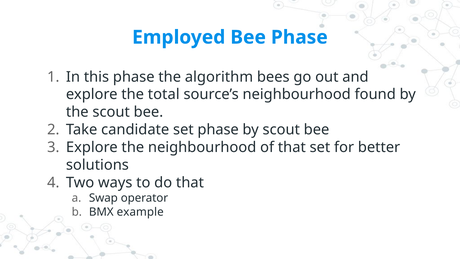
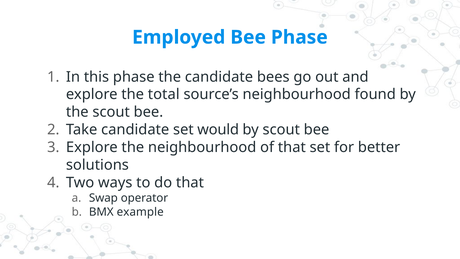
the algorithm: algorithm -> candidate (219, 77)
set phase: phase -> would (218, 130)
